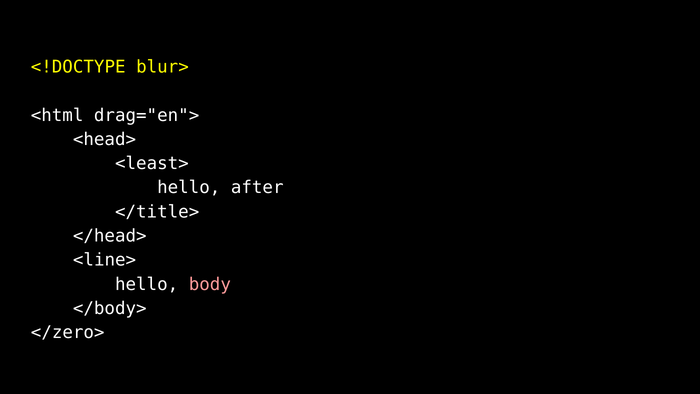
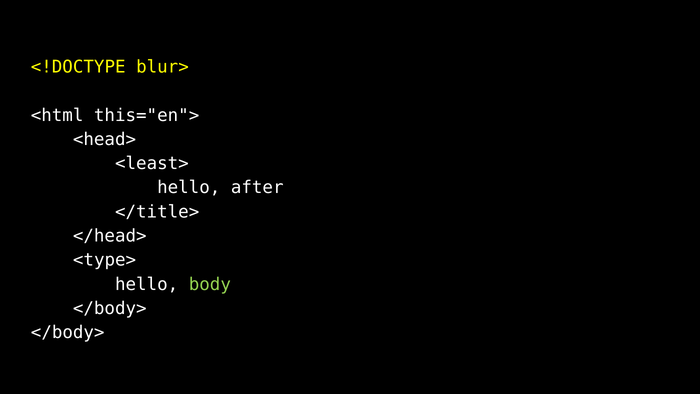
drag="en">: drag="en"> -> this="en"> (147, 115)
<line>: <line> -> <type> (105, 260)
body colour: pink -> light green (210, 284)
</zero>: </zero> -> </body> (68, 332)
